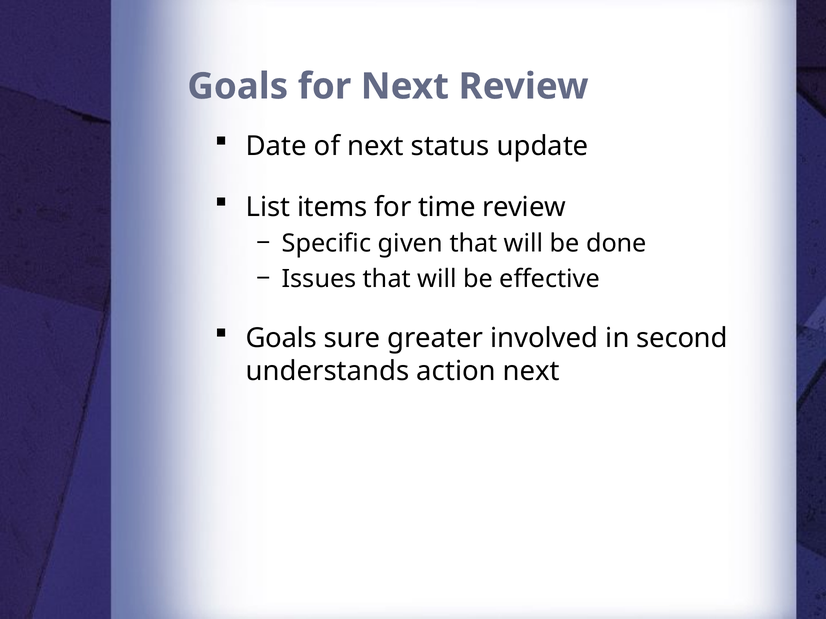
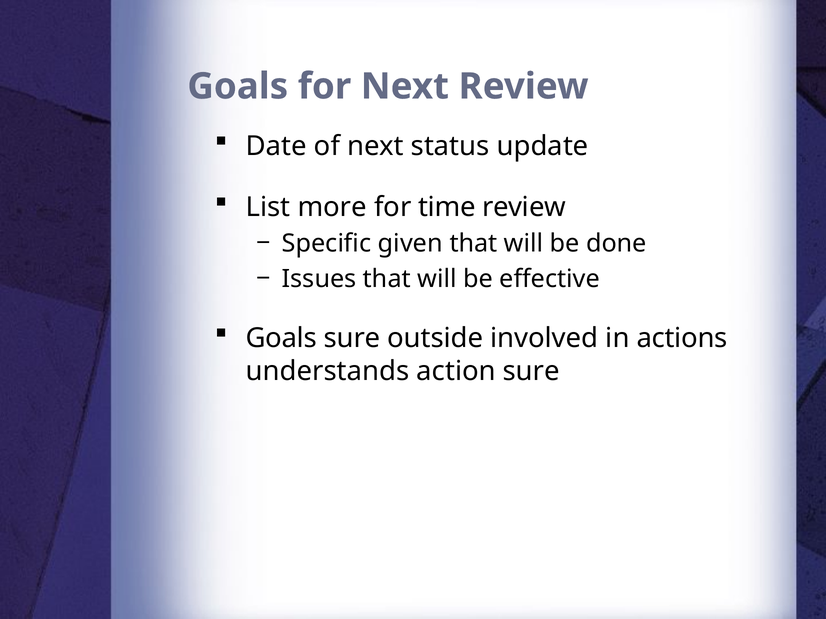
items: items -> more (332, 207)
greater: greater -> outside (435, 338)
second: second -> actions (682, 338)
action next: next -> sure (531, 371)
